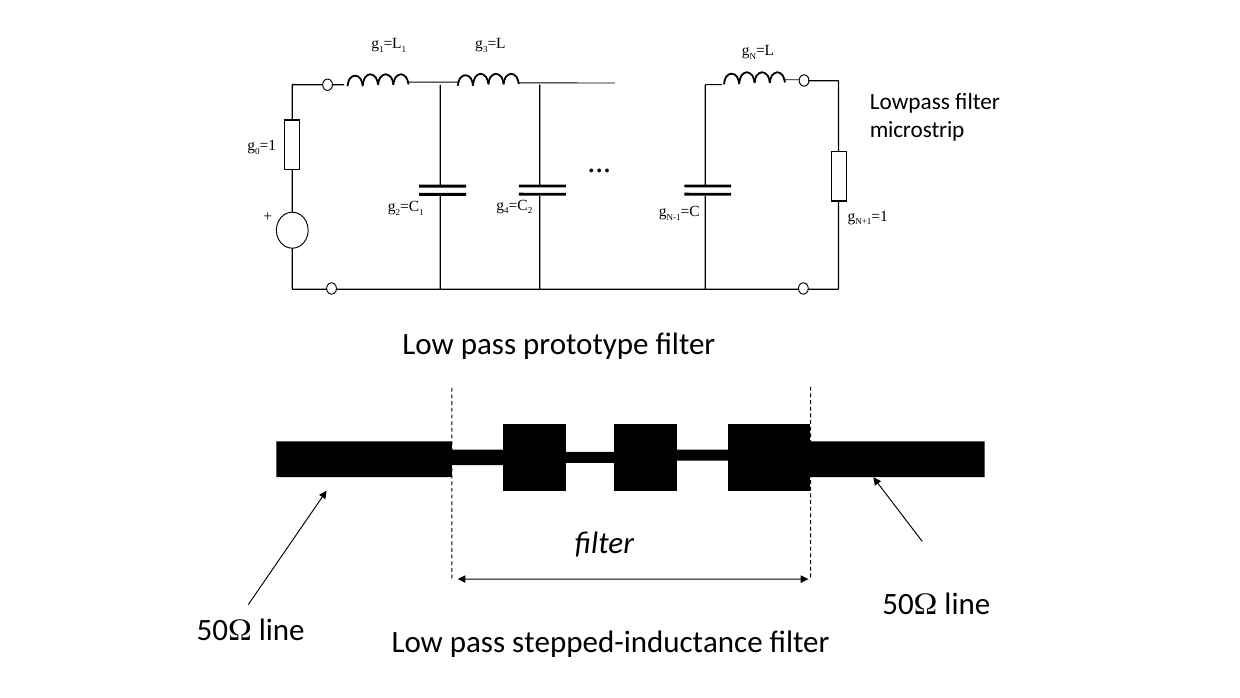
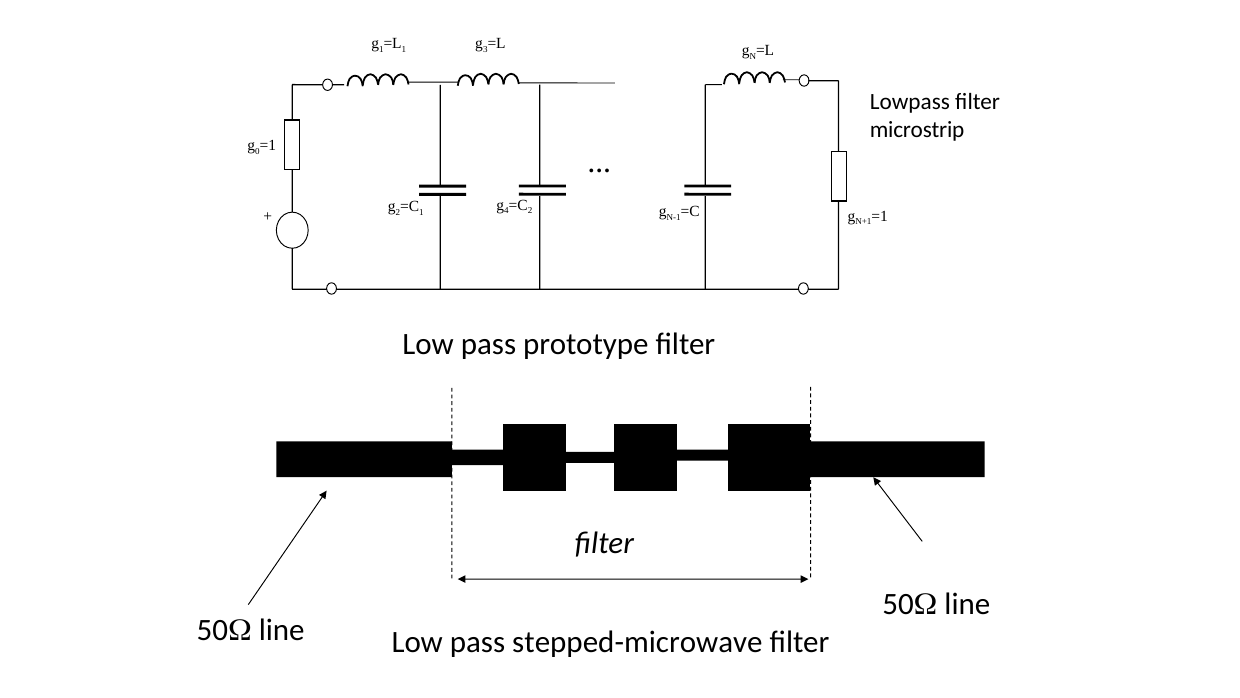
stepped-inductance: stepped-inductance -> stepped-microwave (637, 642)
